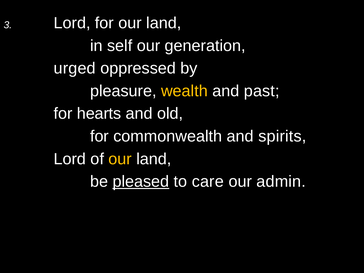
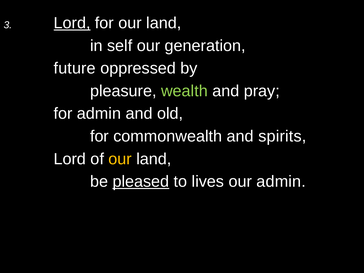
Lord underline: none -> present (72, 23)
urged: urged -> future (75, 68)
wealth colour: yellow -> light green (184, 91)
past: past -> pray (262, 91)
for hearts: hearts -> admin (99, 114)
care: care -> lives (208, 182)
